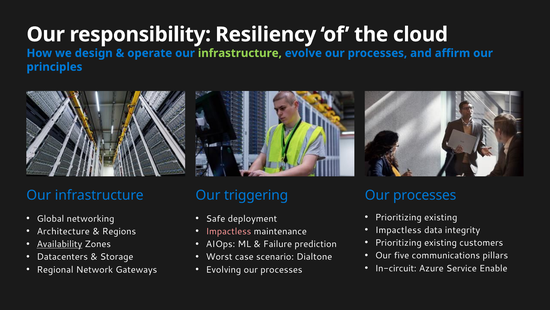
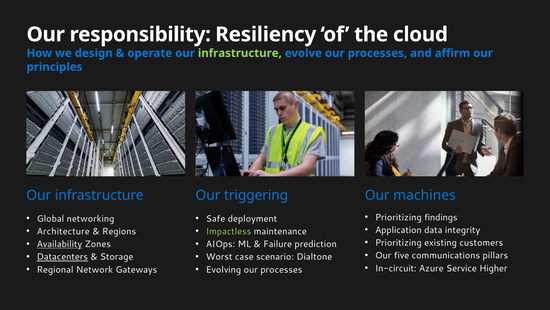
processes: processes -> machines (425, 195)
existing: existing -> findings (441, 217)
Impactless: Impactless -> Application (398, 230)
Impactless colour: pink -> light green (229, 231)
Datacenters underline: none -> present (62, 256)
Enable: Enable -> Higher (493, 268)
